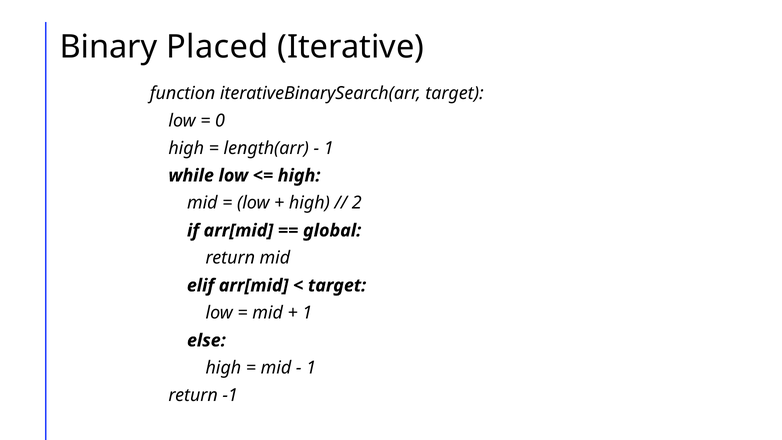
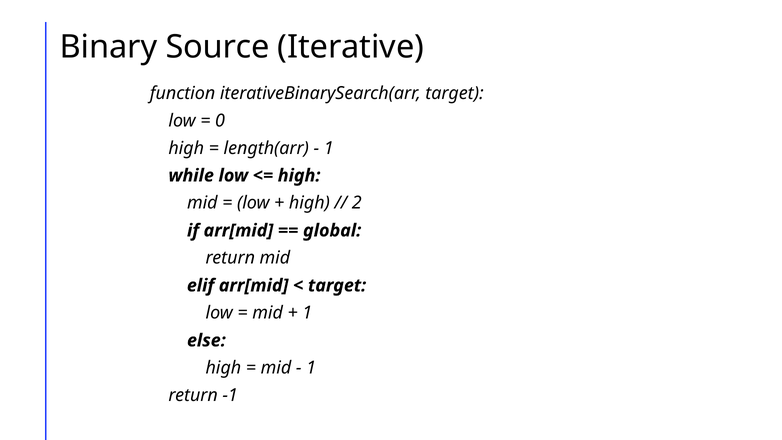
Placed: Placed -> Source (218, 47)
